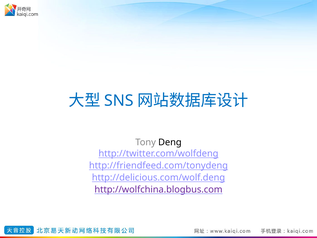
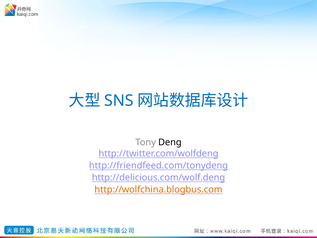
http://wolfchina.blogbus.com colour: purple -> orange (158, 189)
